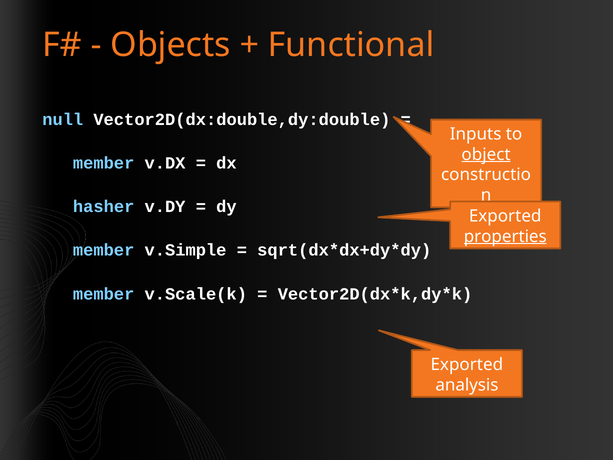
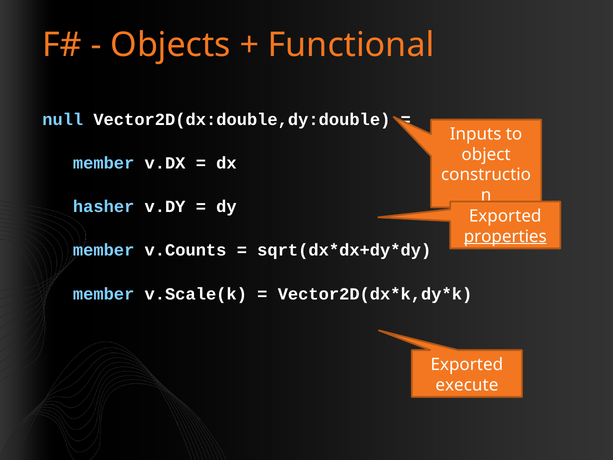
object underline: present -> none (486, 154)
v.Simple: v.Simple -> v.Counts (186, 250)
analysis: analysis -> execute (467, 385)
